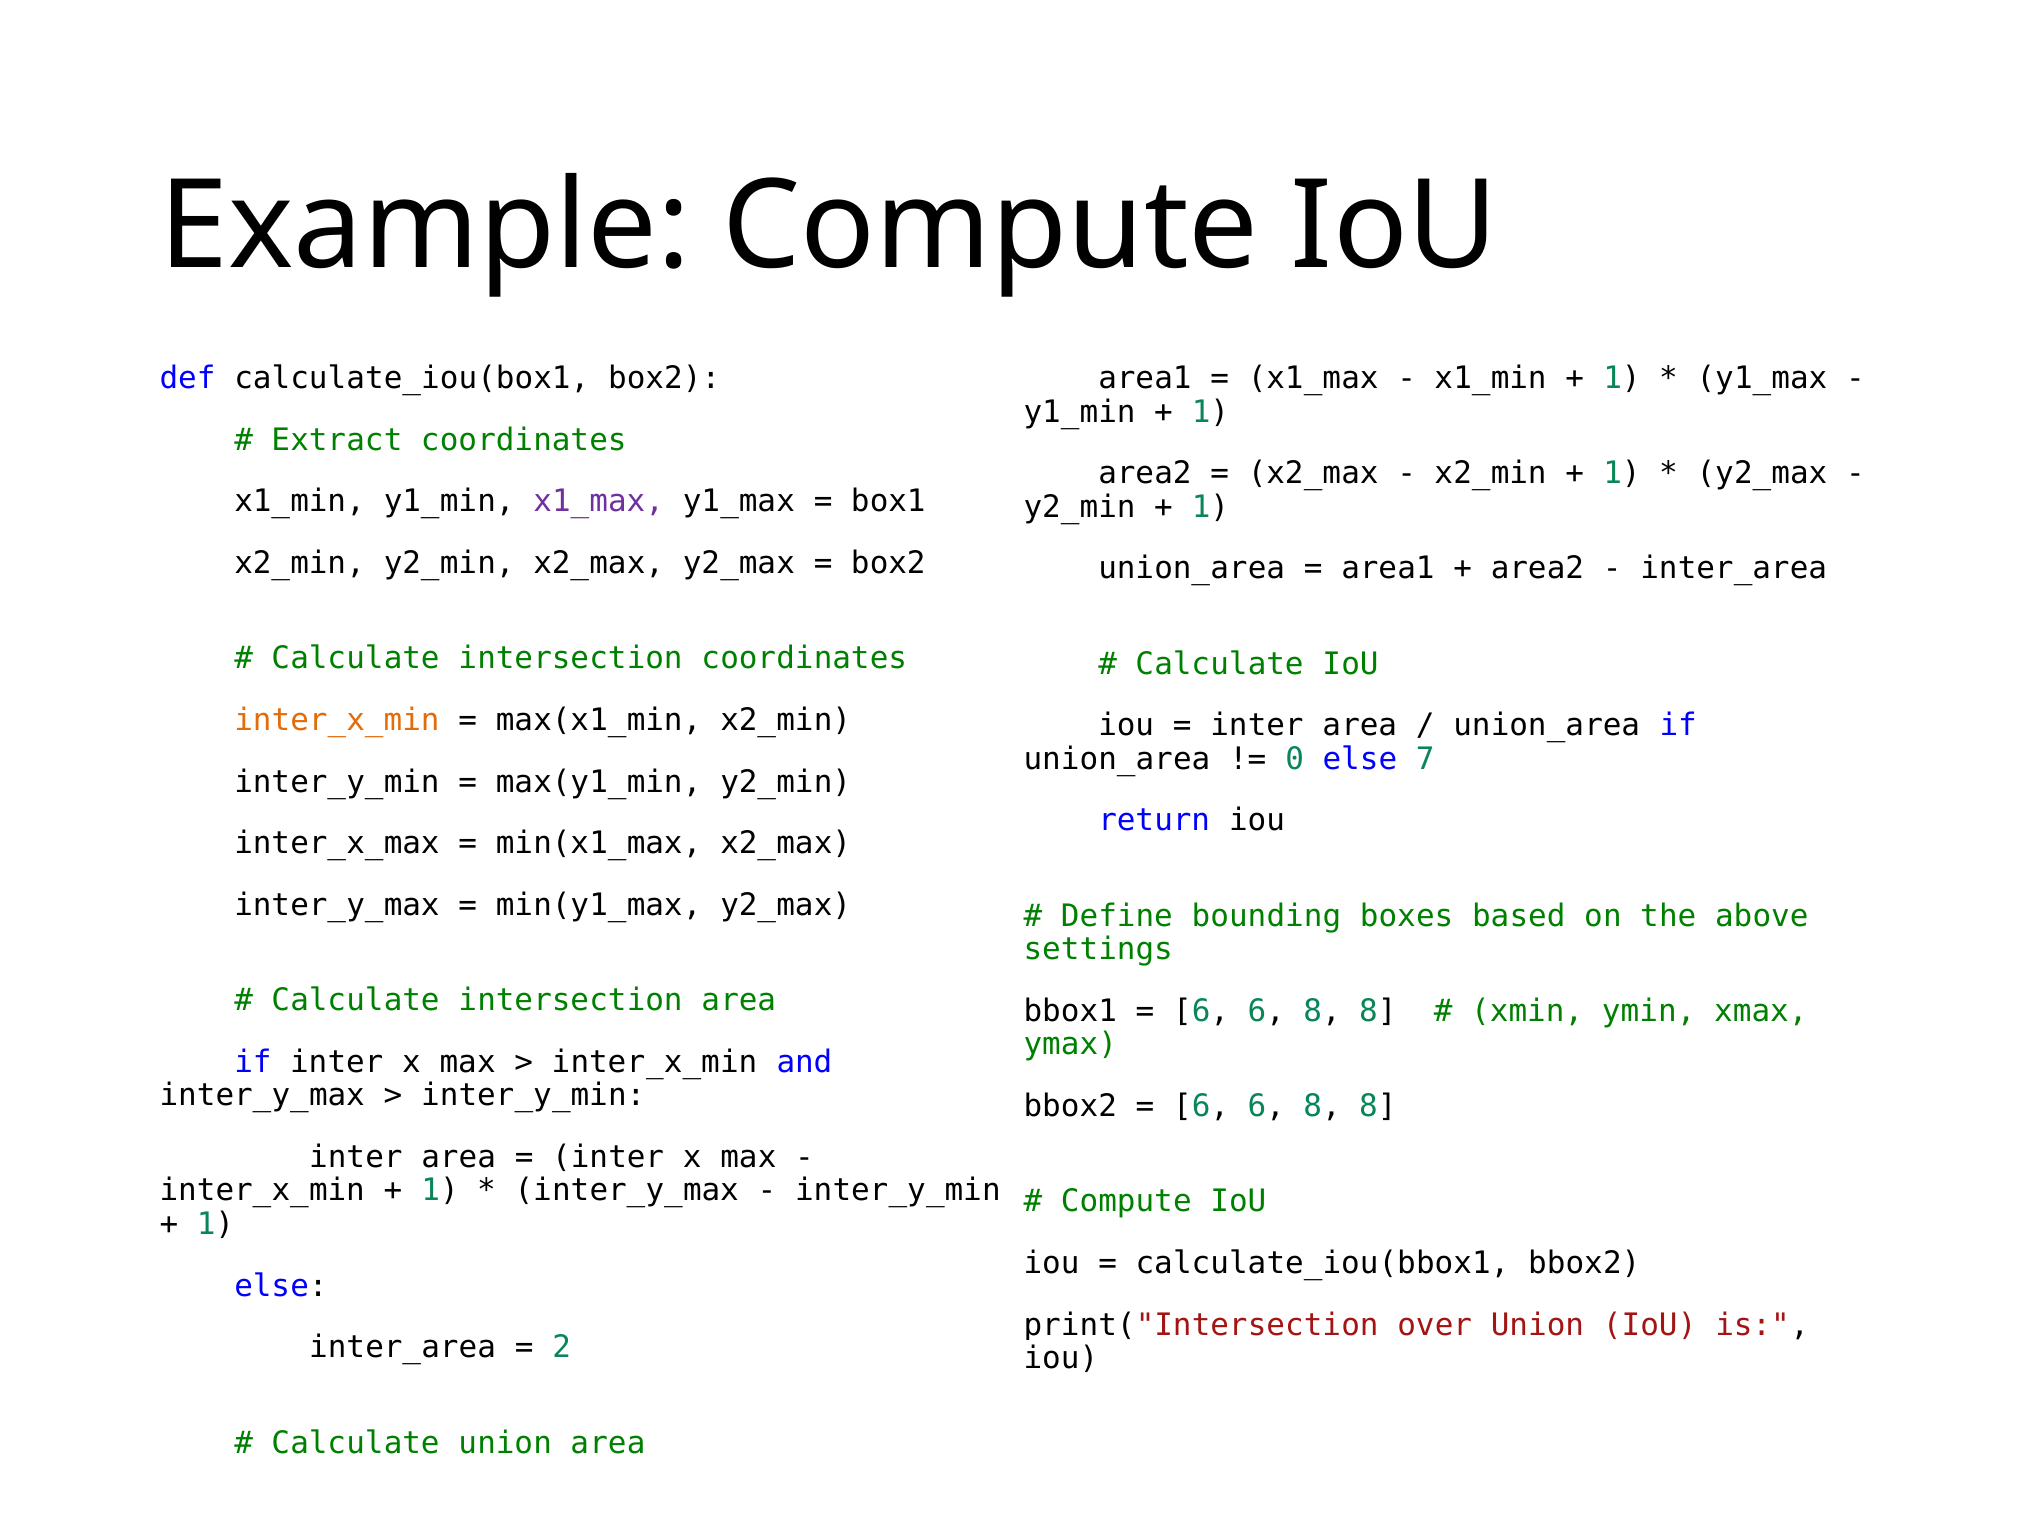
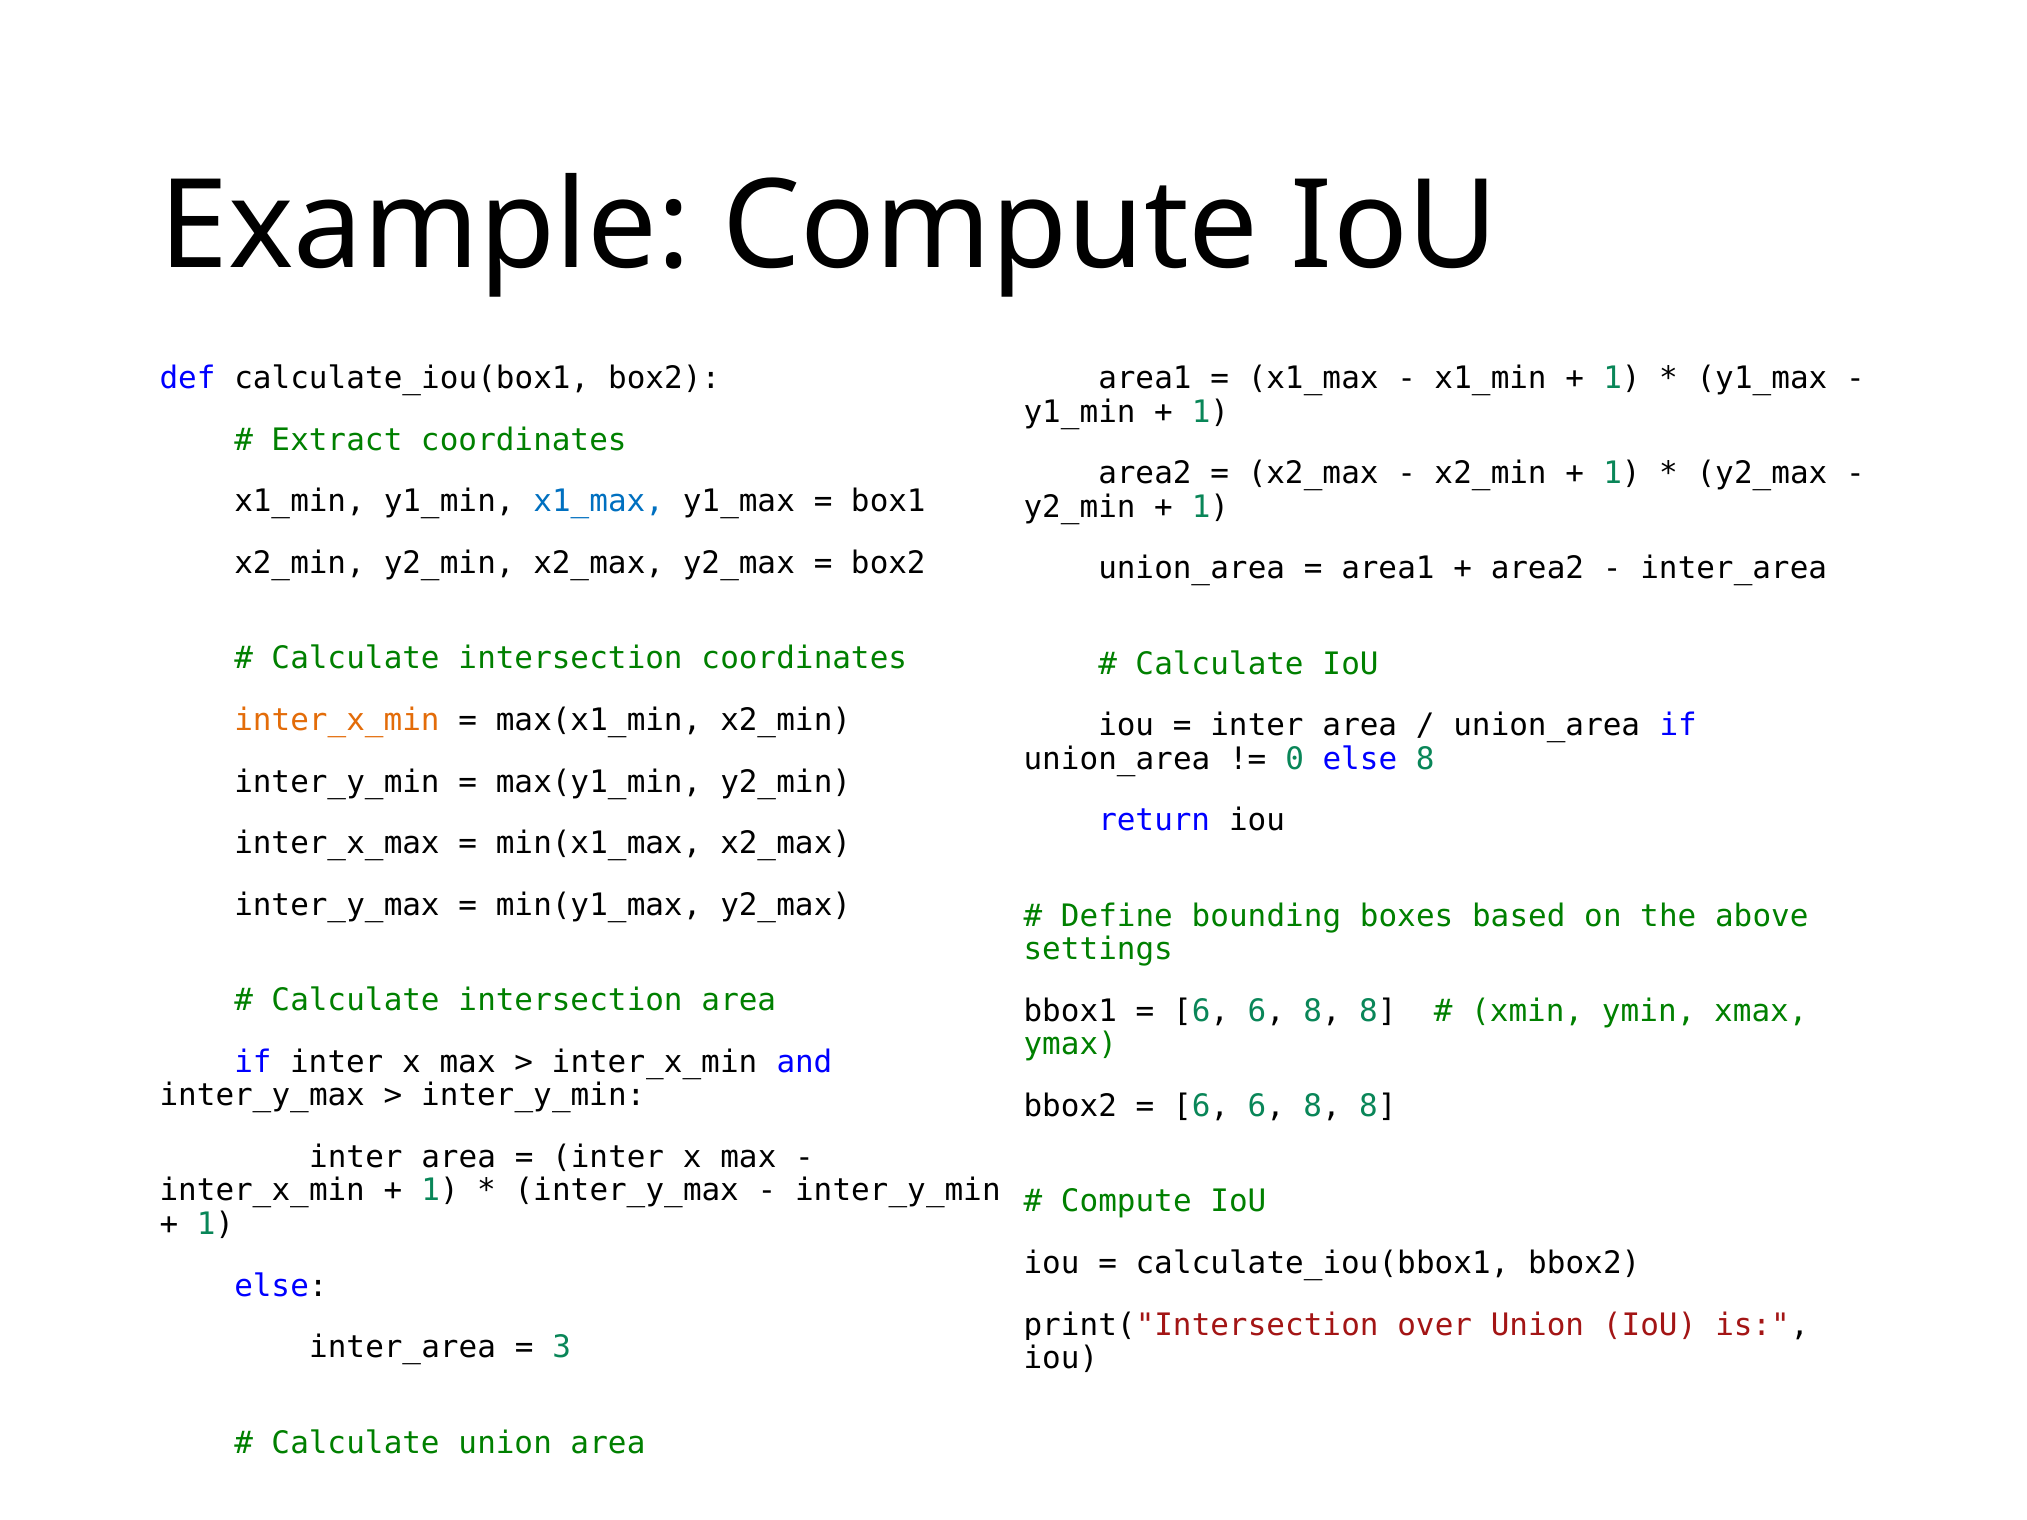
x1_max colour: purple -> blue (599, 502)
else 7: 7 -> 8 (1425, 759)
2: 2 -> 3 (562, 1348)
